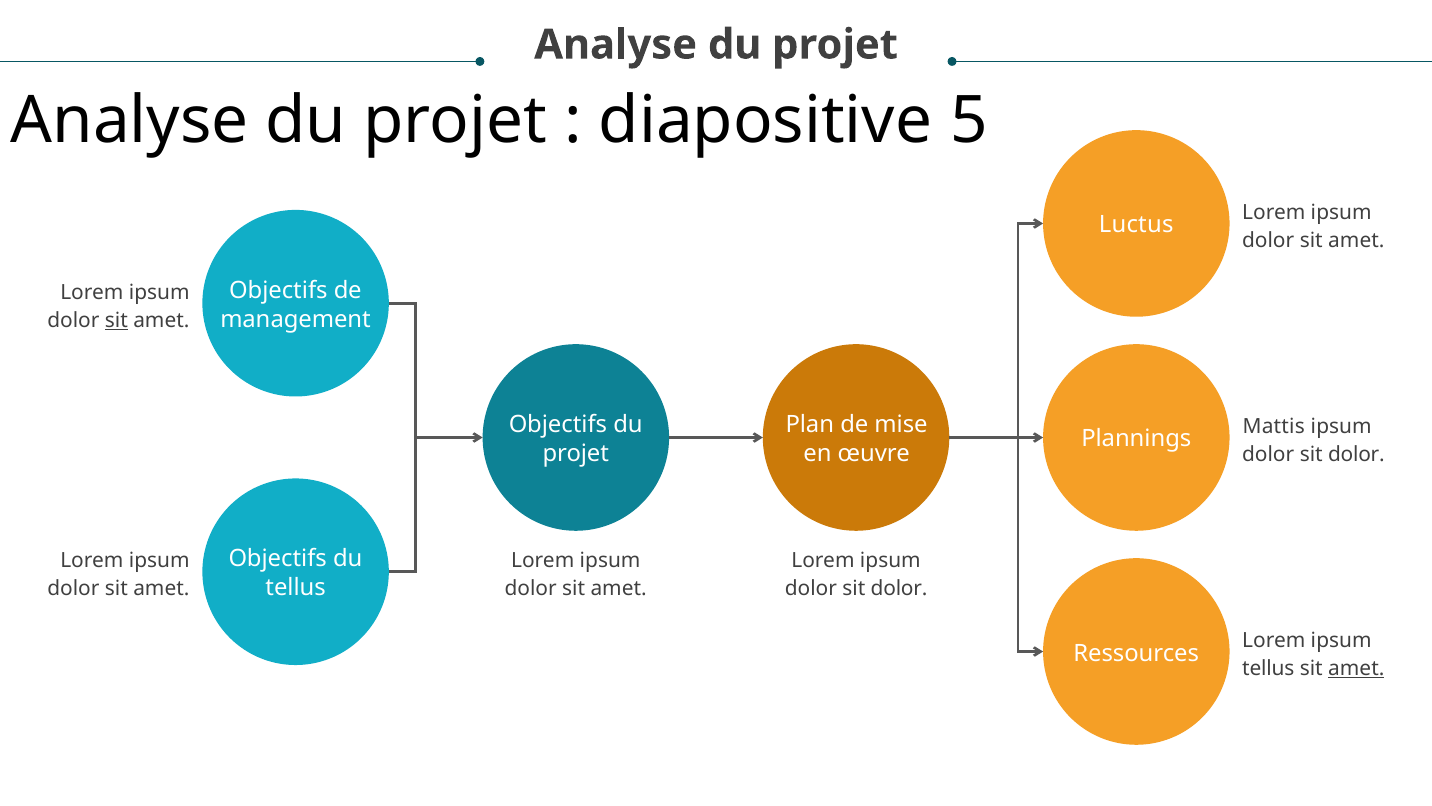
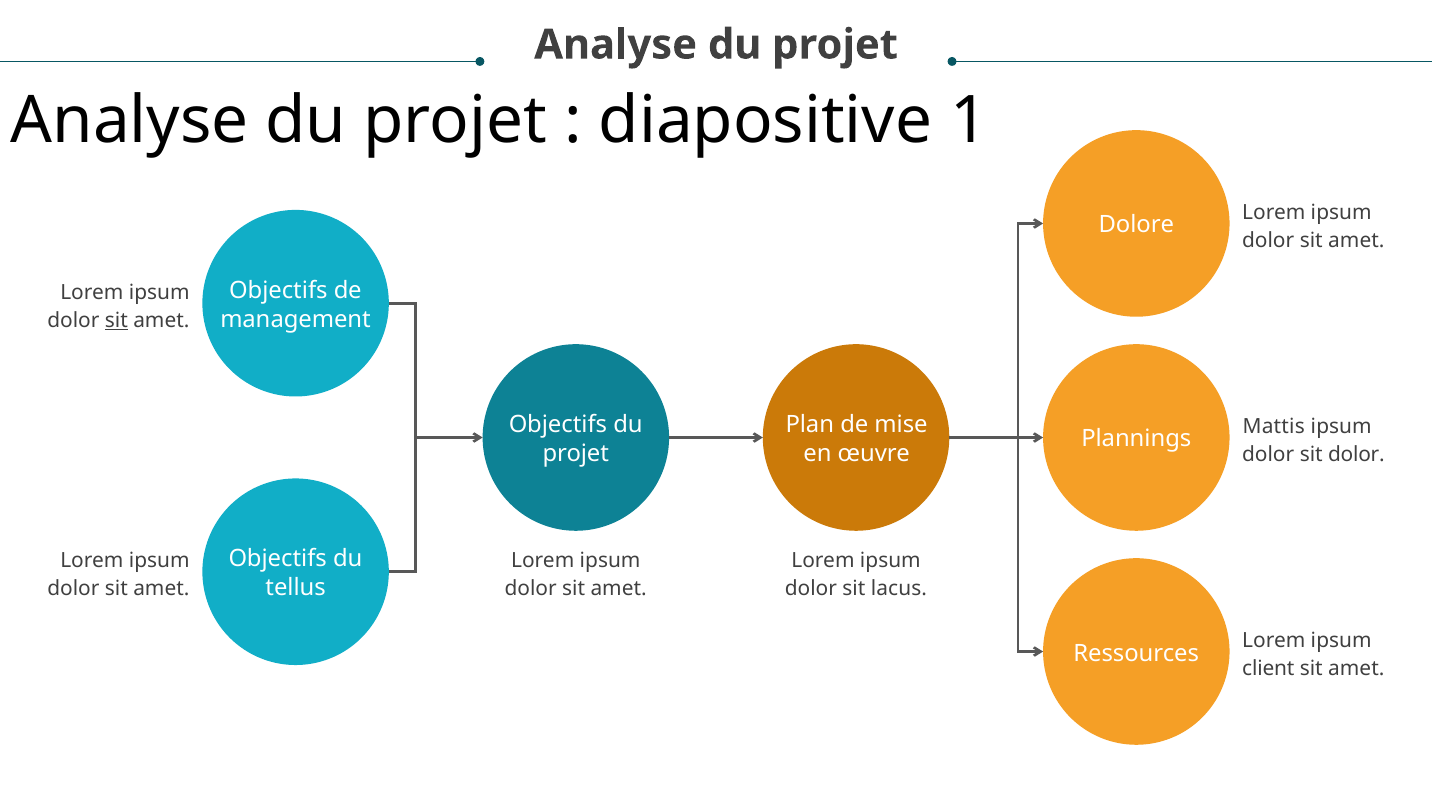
5: 5 -> 1 (969, 120)
Luctus: Luctus -> Dolore (1136, 225)
dolor: dolor -> lacus (899, 589)
tellus: tellus -> client (1268, 668)
amet underline: present -> none (1356, 668)
